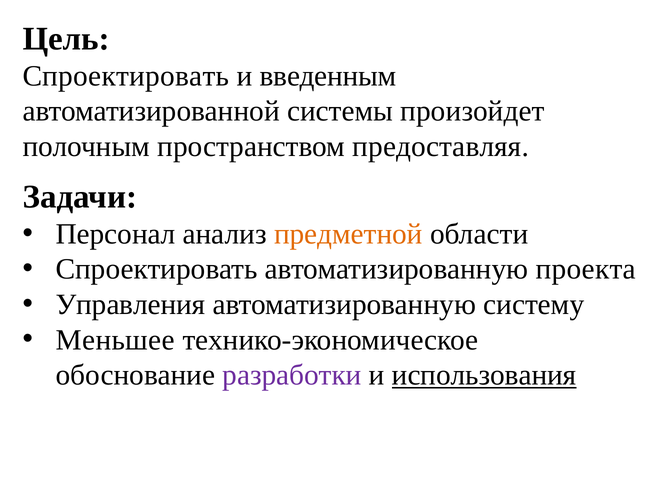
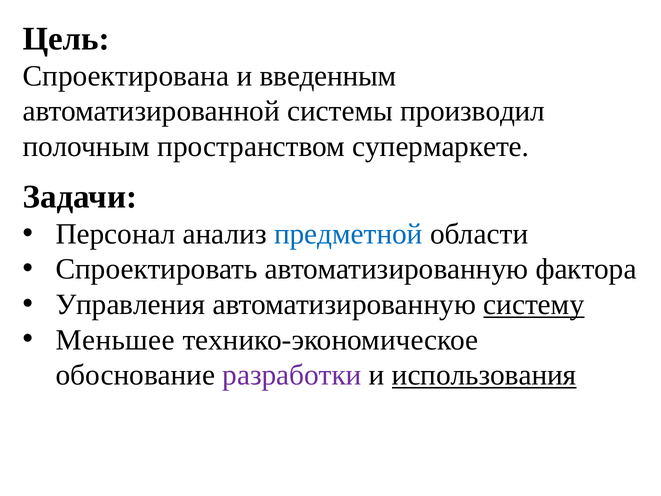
Спроектировать: Спроектировать -> Спроектирована (126, 76)
произойдет: произойдет -> производил (473, 111)
предоставляя: предоставляя -> супермаркете (441, 146)
предметной colour: orange -> blue (348, 234)
проекта: проекта -> фактора (586, 269)
систему underline: none -> present (534, 304)
